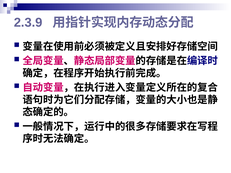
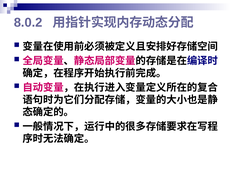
2.3.9: 2.3.9 -> 8.0.2 (28, 23)
